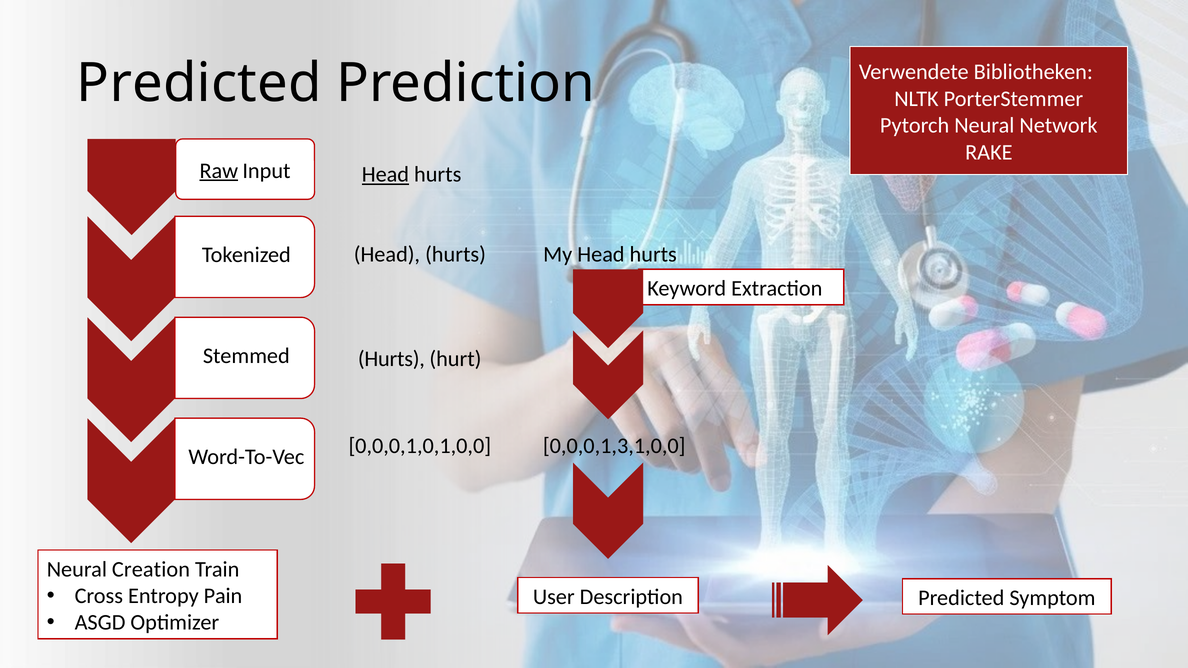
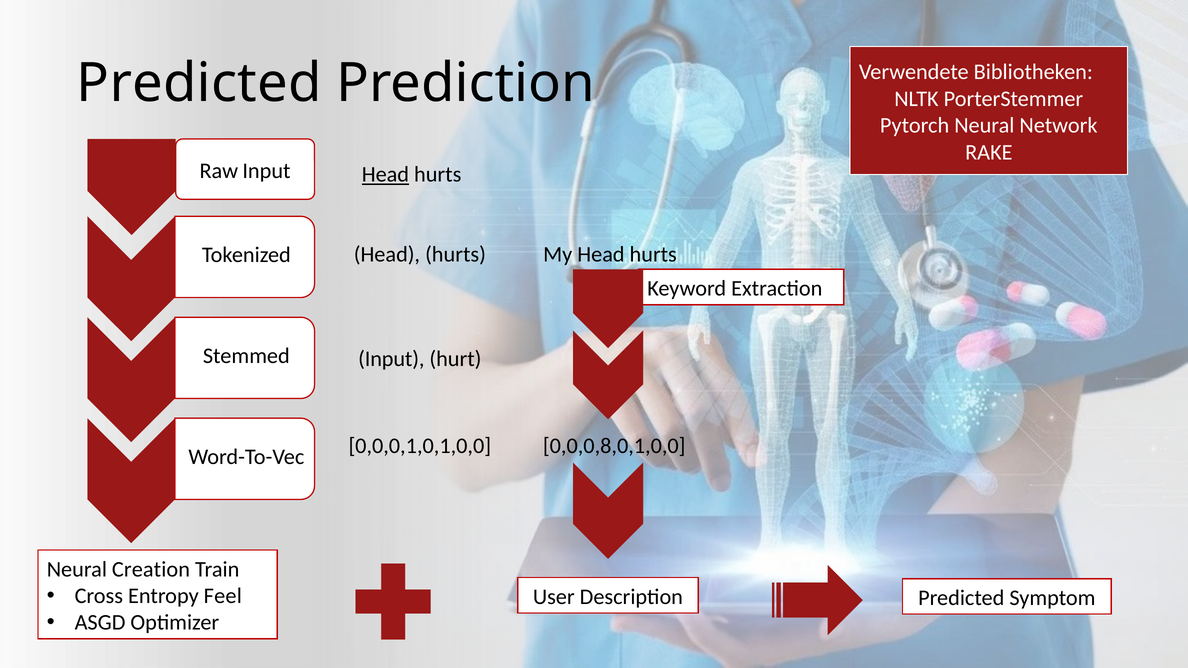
Raw underline: present -> none (219, 171)
Hurts: Hurts -> Input (391, 359)
0,0,0,1,3,1,0,0: 0,0,0,1,3,1,0,0 -> 0,0,0,8,0,1,0,0 (614, 446)
Pain: Pain -> Feel (223, 596)
